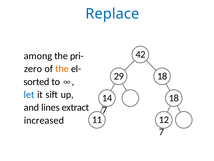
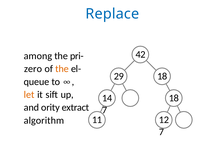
sorted: sorted -> queue (37, 82)
let colour: blue -> orange (29, 94)
lines: lines -> ority (50, 107)
increased: increased -> algorithm (44, 120)
